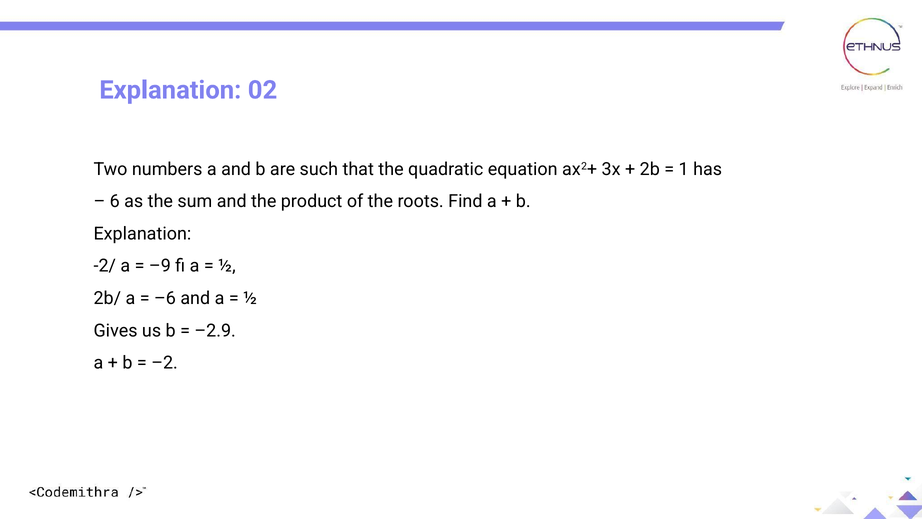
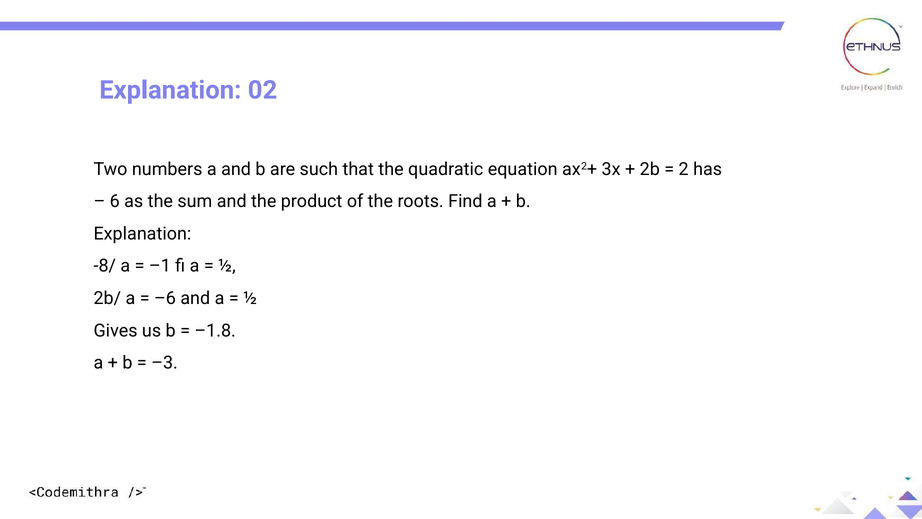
1: 1 -> 2 (684, 169)
-2/: -2/ -> -8/ (105, 266)
–9: –9 -> –1 (160, 266)
–2.9: –2.9 -> –1.8 (215, 330)
–2: –2 -> –3 (165, 363)
